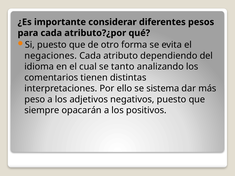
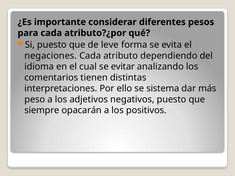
otro: otro -> leve (110, 45)
tanto: tanto -> evitar (123, 67)
